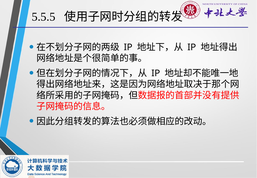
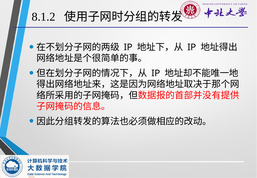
5.5.5: 5.5.5 -> 8.1.2 (44, 17)
